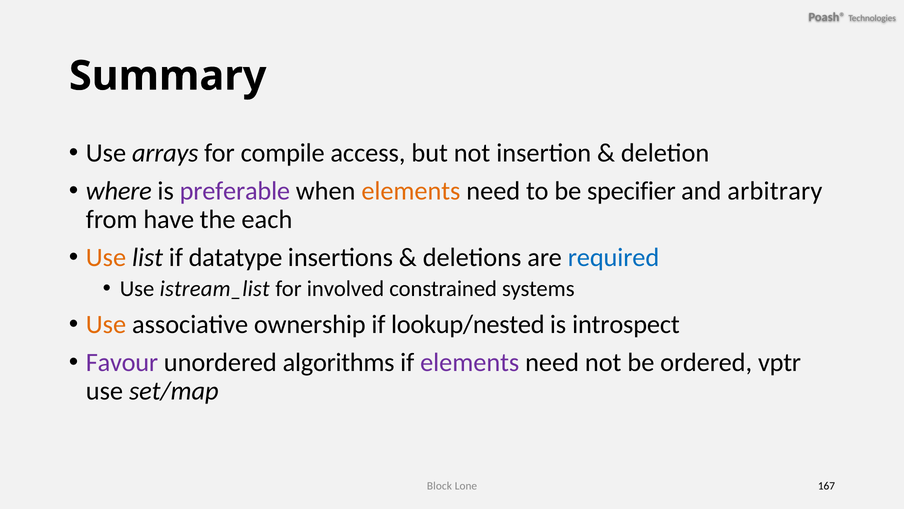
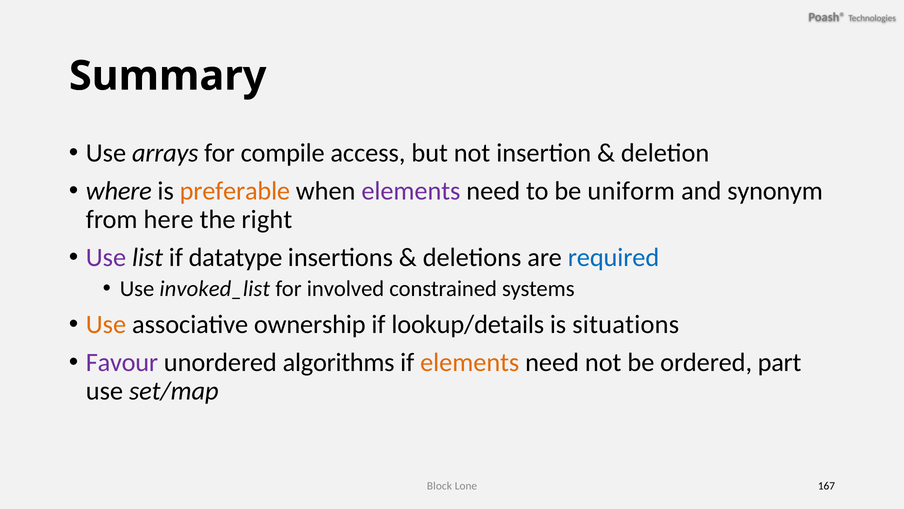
preferable colour: purple -> orange (235, 191)
elements colour: orange -> purple (411, 191)
specifier: specifier -> uniform (631, 191)
arbitrary: arbitrary -> synonym (775, 191)
have: have -> here (169, 219)
each: each -> right (267, 219)
Use colour: orange -> purple (106, 257)
istream_list: istream_list -> invoked_list (215, 288)
lookup/nested: lookup/nested -> lookup/details (468, 324)
introspect: introspect -> situations (626, 324)
elements colour: purple -> orange (470, 362)
vptr: vptr -> part (780, 362)
